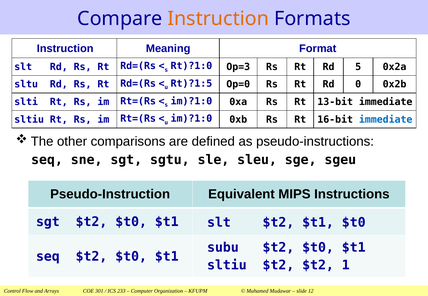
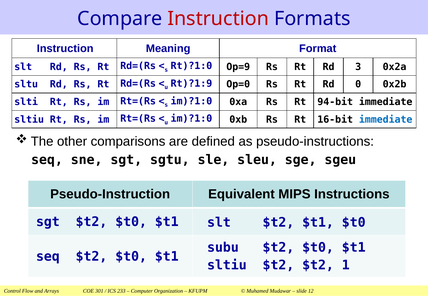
Instruction colour: orange -> red (218, 19)
Op=3: Op=3 -> Op=9 (238, 67)
5: 5 -> 3 (358, 67)
Rt)?1:5: Rt)?1:5 -> Rt)?1:9 (191, 84)
13-bit: 13-bit -> 94-bit (335, 102)
